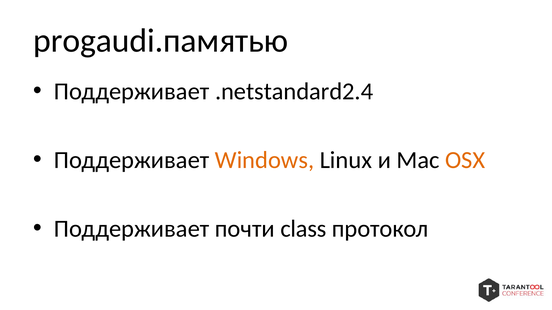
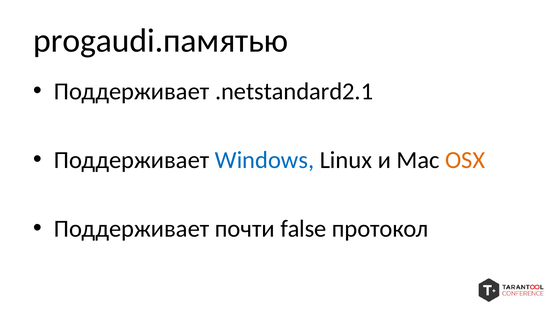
.netstandard2.4: .netstandard2.4 -> .netstandard2.1 (294, 92)
Windows colour: orange -> blue (265, 160)
class: class -> false (303, 229)
